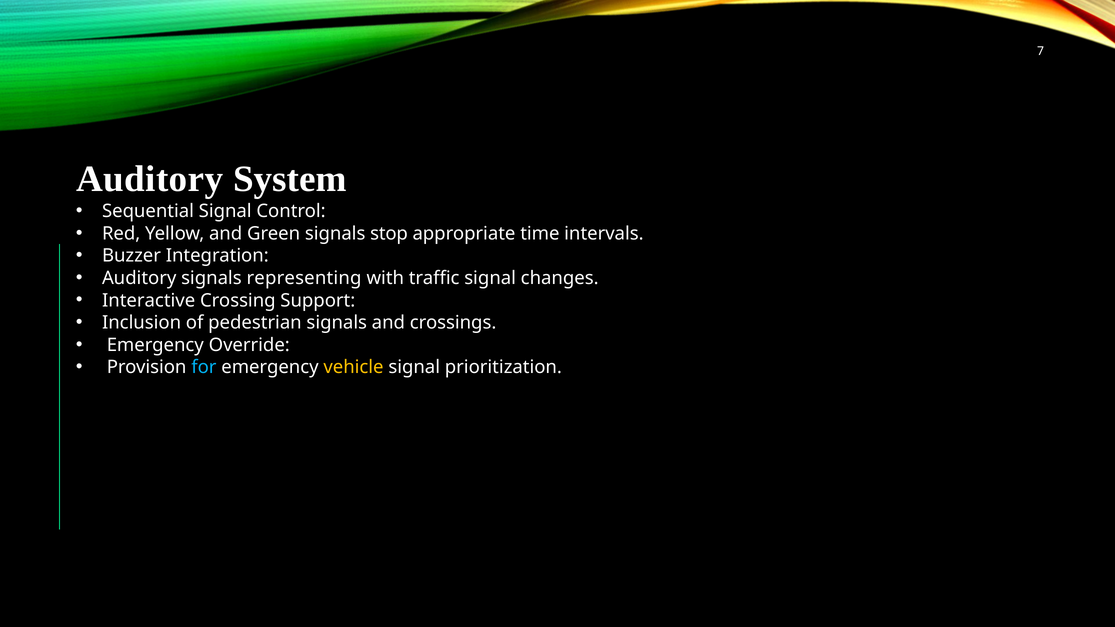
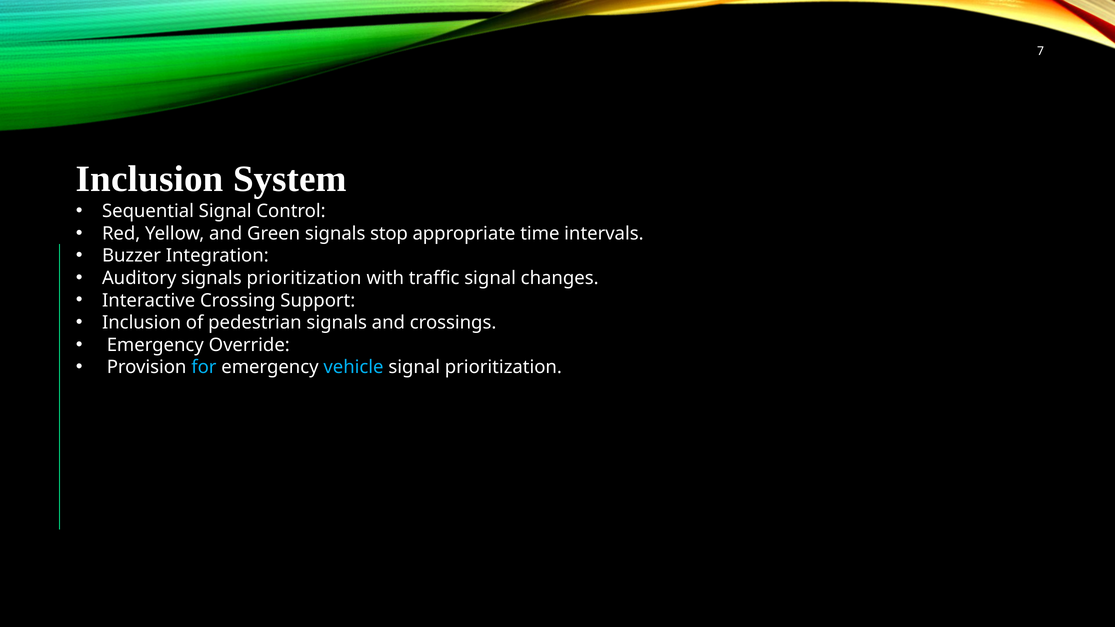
Auditory: Auditory -> Inclusion (150, 179)
signals representing: representing -> prioritization (304, 278)
vehicle colour: yellow -> light blue (353, 367)
